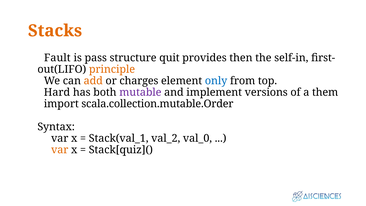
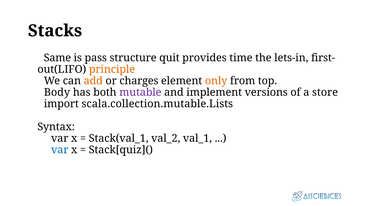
Stacks colour: orange -> black (55, 31)
Fault: Fault -> Same (57, 58)
then: then -> time (241, 58)
self-in: self-in -> lets-in (291, 58)
only colour: blue -> orange (216, 81)
Hard: Hard -> Body (57, 92)
them: them -> store (325, 92)
scala.collection.mutable.Order: scala.collection.mutable.Order -> scala.collection.mutable.Lists (157, 104)
val_0: val_0 -> val_1 (198, 138)
var colour: orange -> blue (60, 150)
